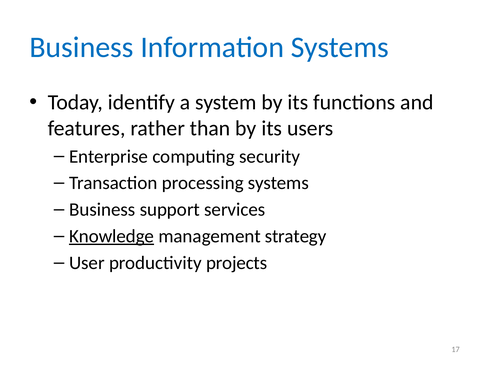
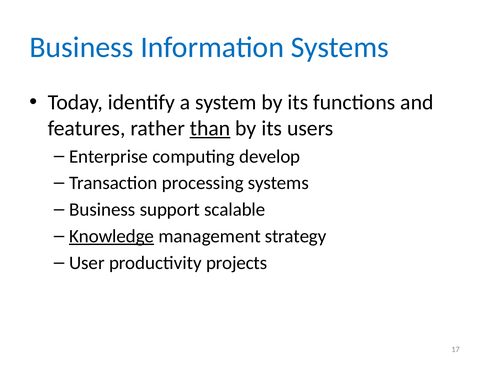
than underline: none -> present (210, 129)
security: security -> develop (270, 157)
services: services -> scalable (235, 210)
